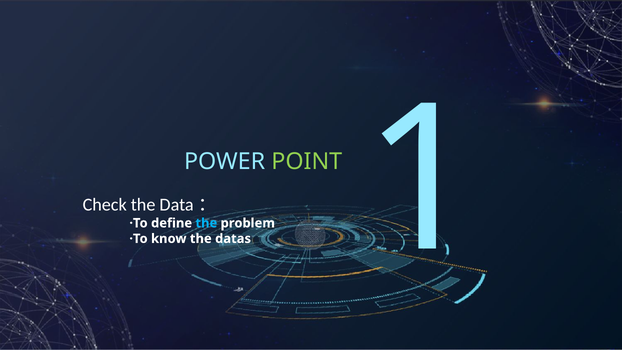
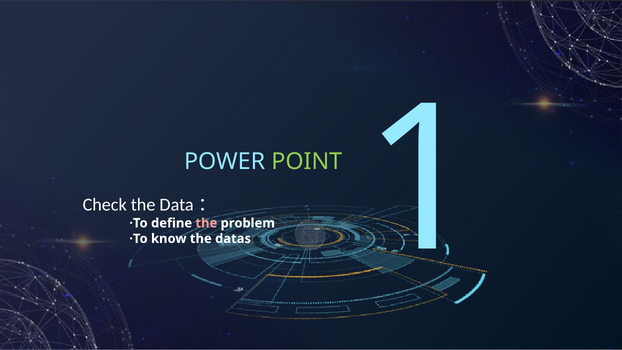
the colour: light blue -> pink (206, 223)
